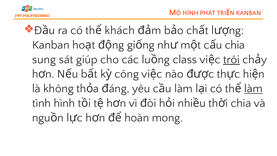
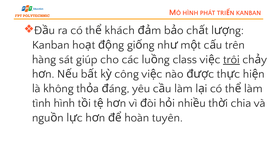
chia: chia -> trên (235, 45)
sung: sung -> hàng (44, 59)
làm underline: present -> none (253, 88)
mong: mong -> tuyên (167, 117)
